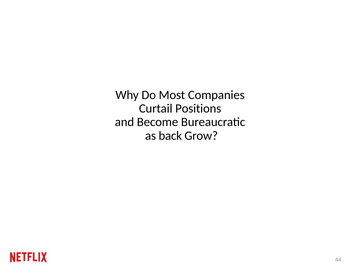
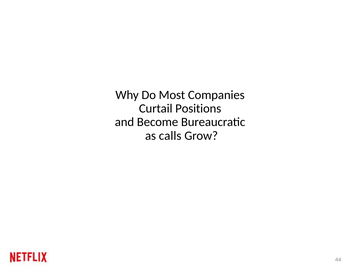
back: back -> calls (170, 136)
